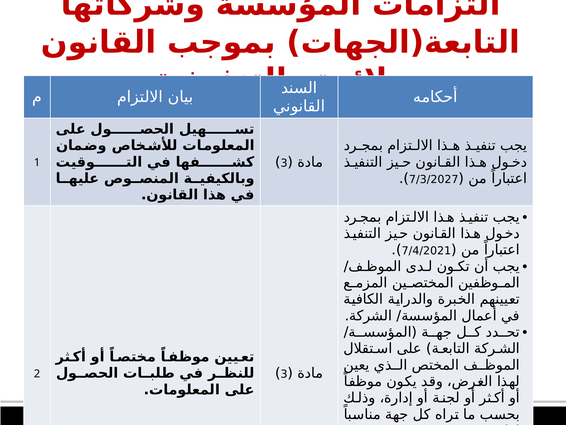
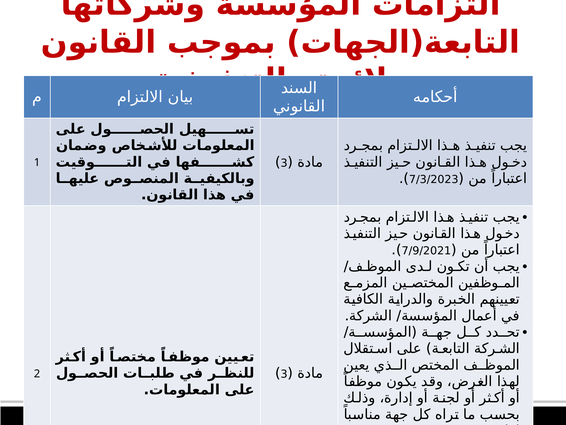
7/3/2027: 7/3/2027 -> 7/3/2023 (434, 179)
7/4/2021: 7/4/2021 -> 7/9/2021 (426, 251)
